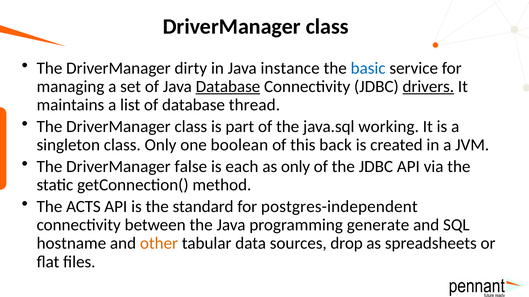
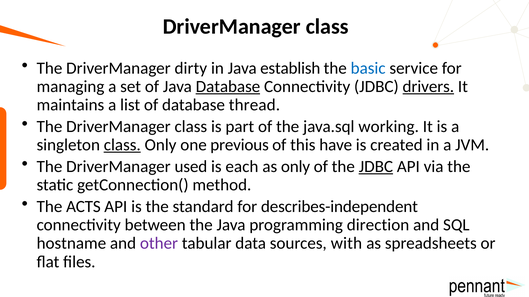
instance: instance -> establish (290, 68)
class underline: none -> present (122, 145)
boolean: boolean -> previous (240, 145)
back: back -> have (336, 145)
false: false -> used (191, 167)
JDBC underline: none -> present (376, 167)
postgres-independent: postgres-independent -> describes-independent (339, 207)
generate: generate -> direction (378, 225)
other colour: orange -> purple (159, 244)
drop: drop -> with (346, 244)
